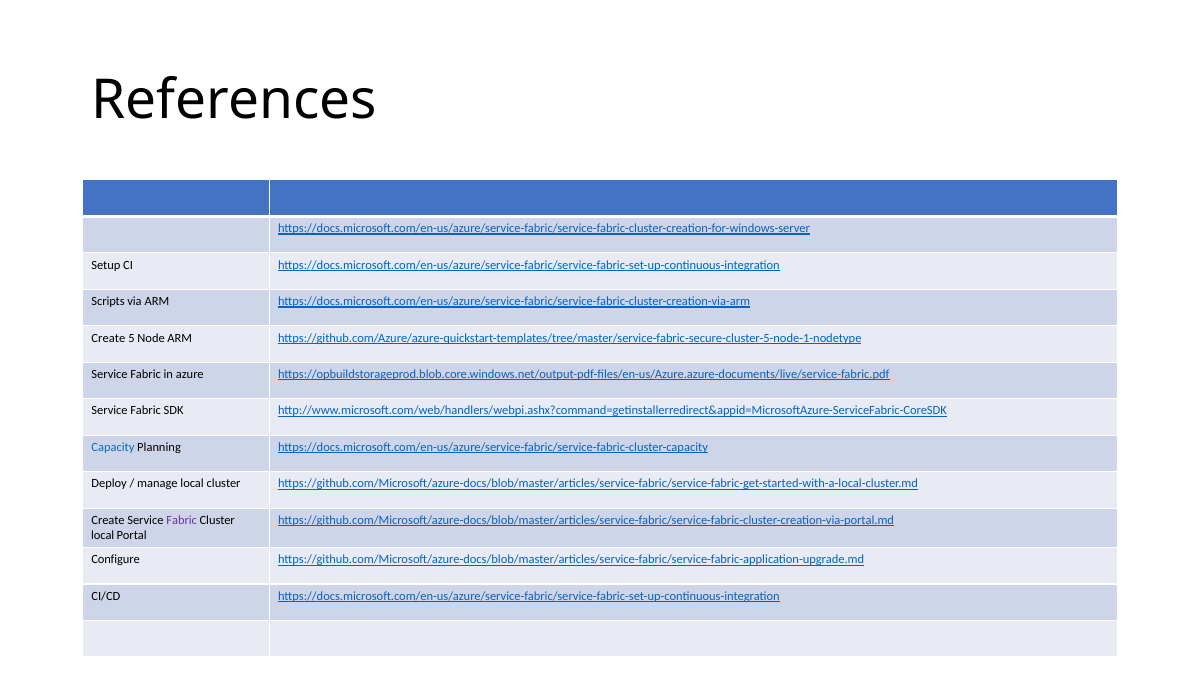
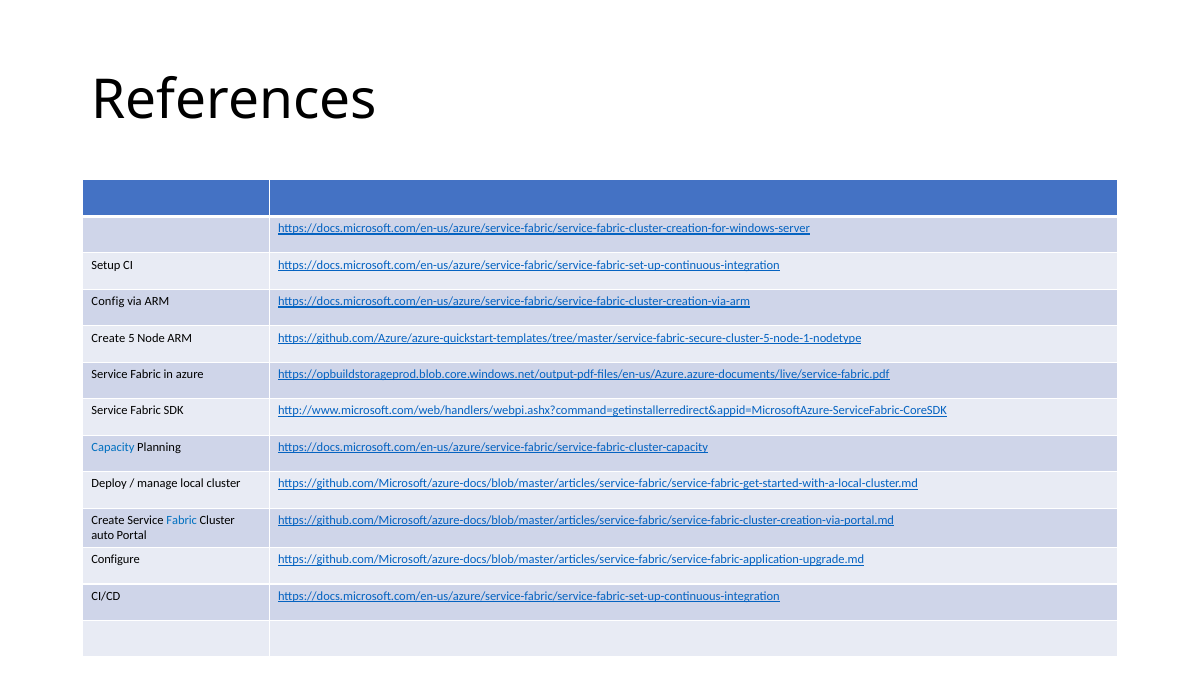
Scripts: Scripts -> Config (108, 301)
Fabric colour: purple -> blue (182, 520)
local: local -> auto (103, 536)
